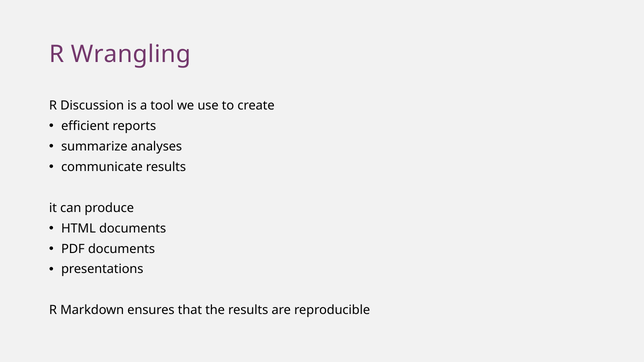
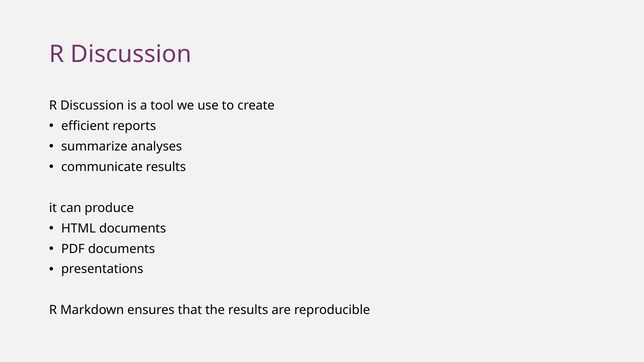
Wrangling: Wrangling -> Discussion (131, 54)
